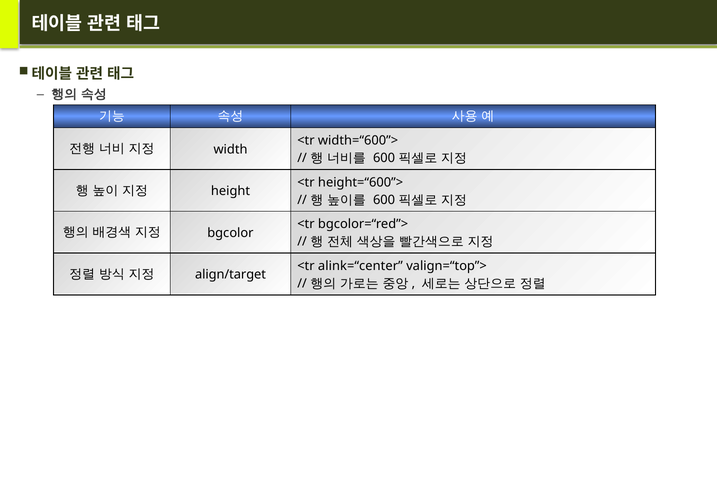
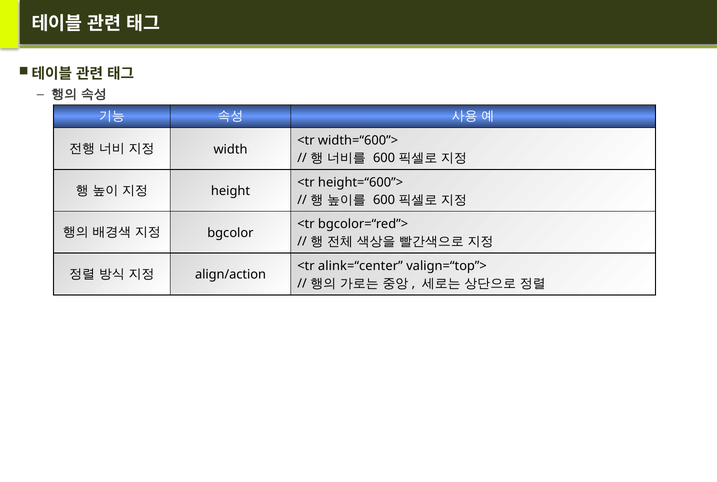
align/target: align/target -> align/action (231, 275)
